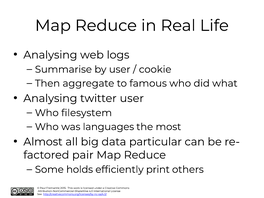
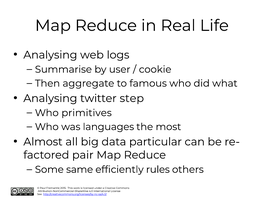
twitter user: user -> step (132, 98)
filesystem: filesystem -> primitives (87, 113)
holds: holds -> same (80, 170)
print: print -> rules (158, 170)
